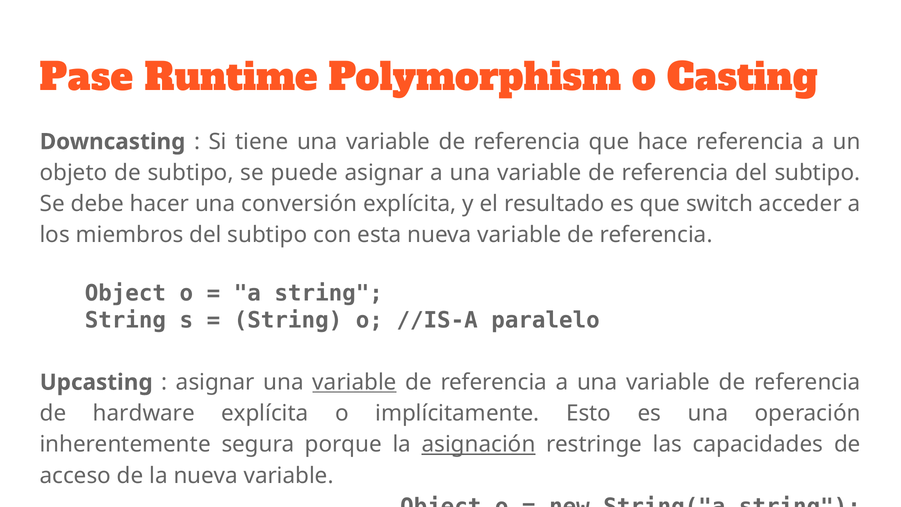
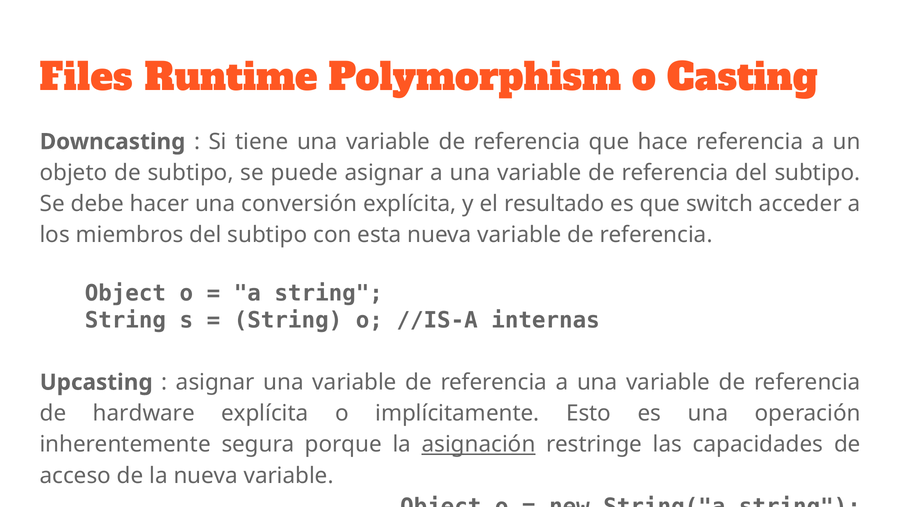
Pase: Pase -> Files (86, 78)
paralelo: paralelo -> internas (546, 320)
variable underline: present -> none (355, 382)
